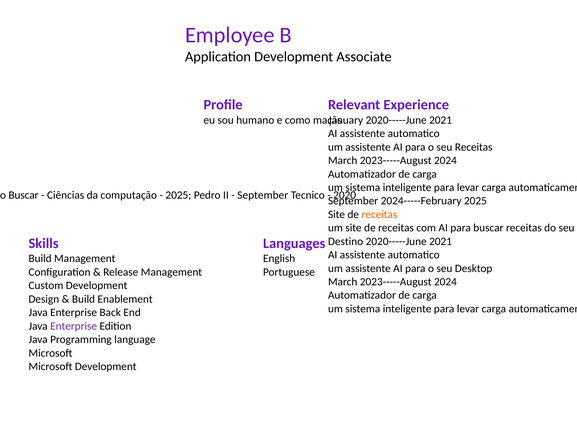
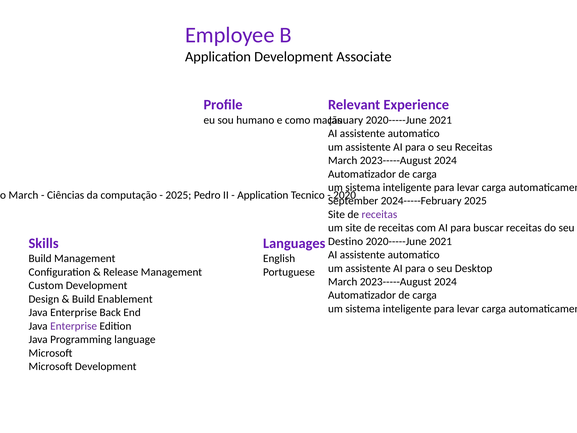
Buscar: Buscar -> March (23, 195)
September: September -> Application (263, 195)
receitas colour: orange -> purple (379, 214)
